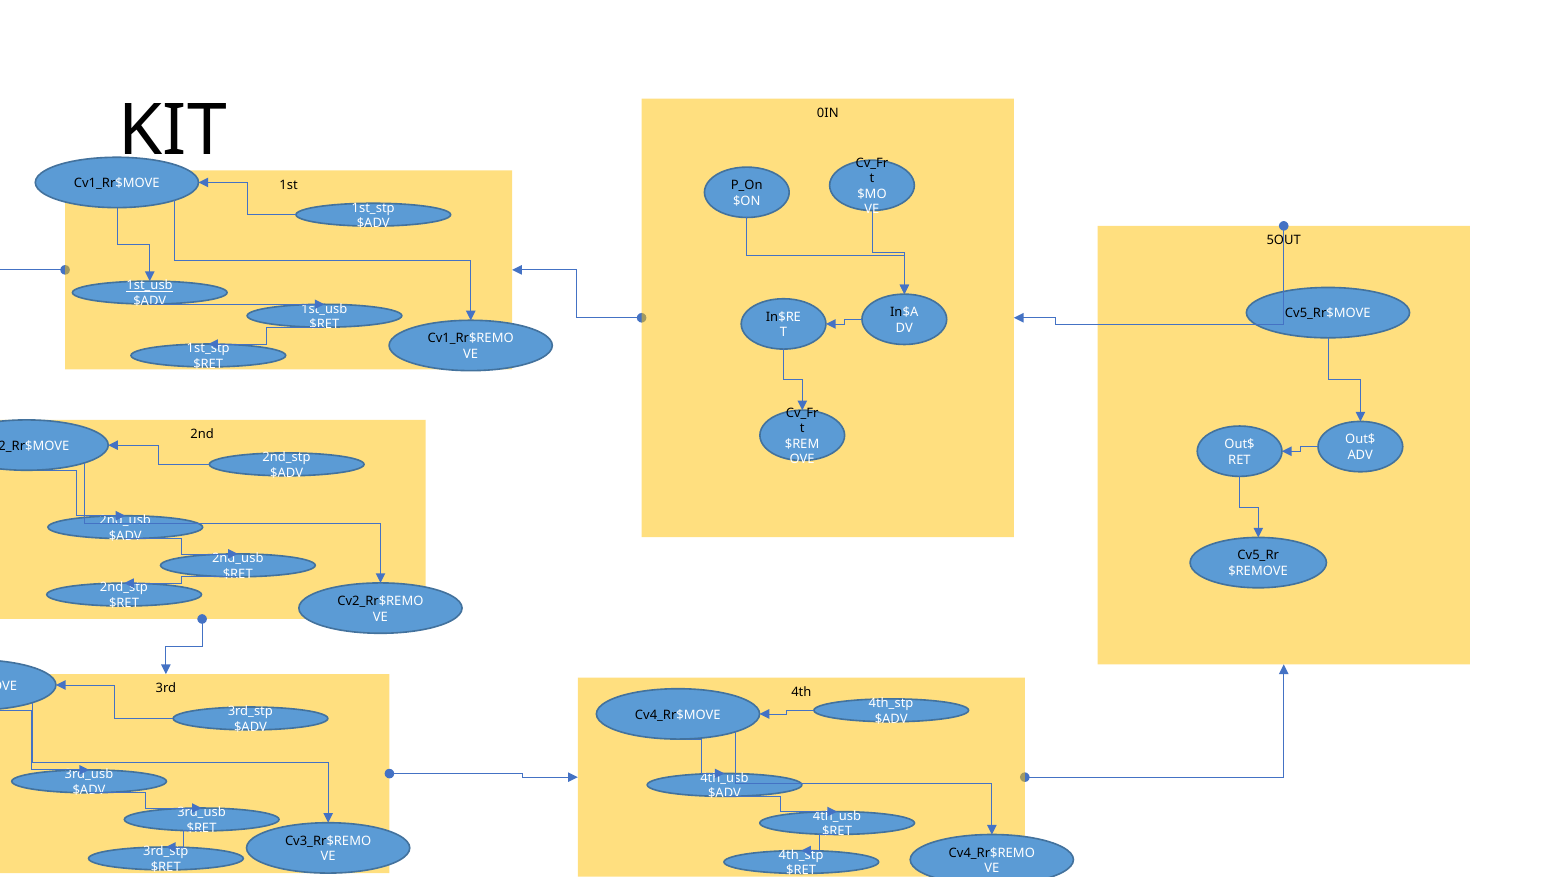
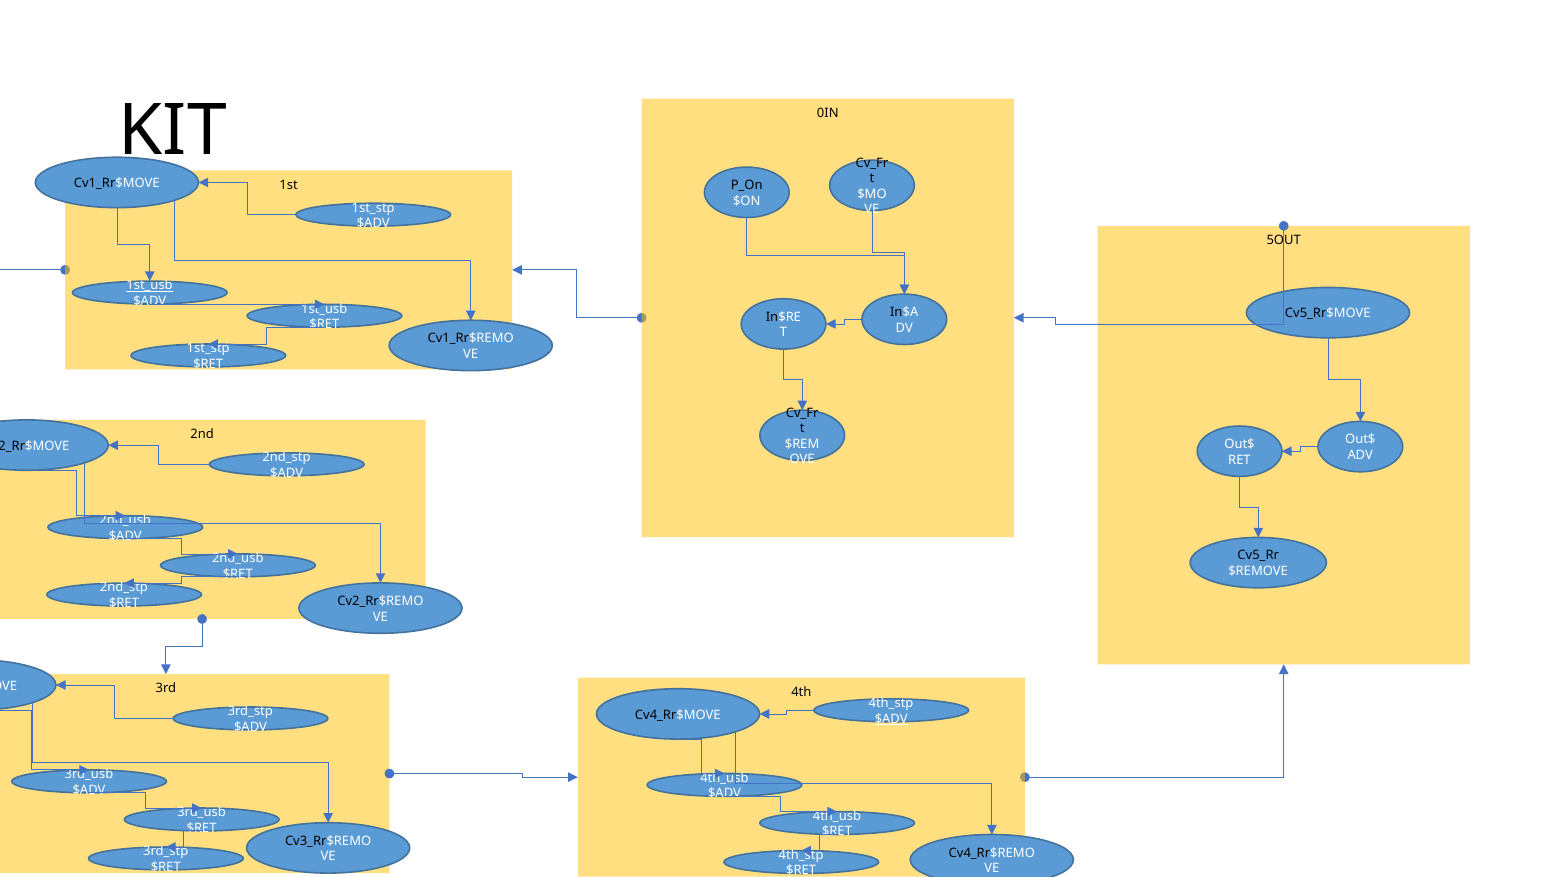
$ADV underline: none -> present (891, 718)
